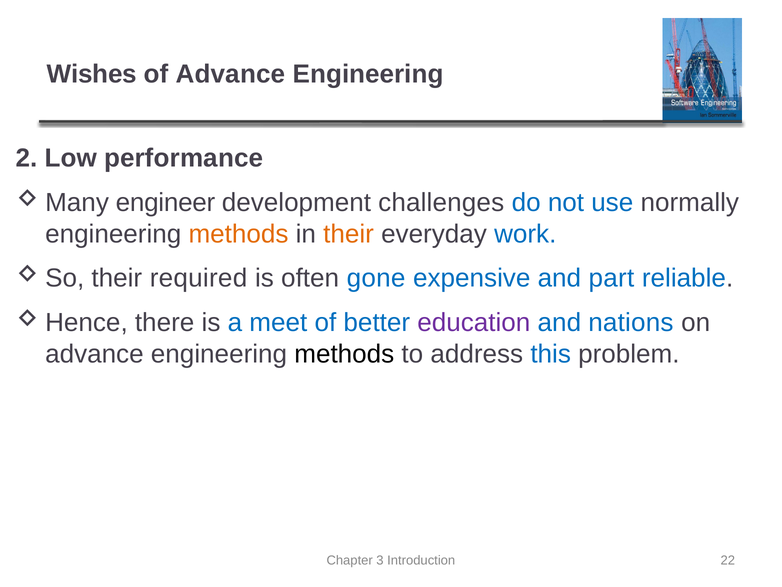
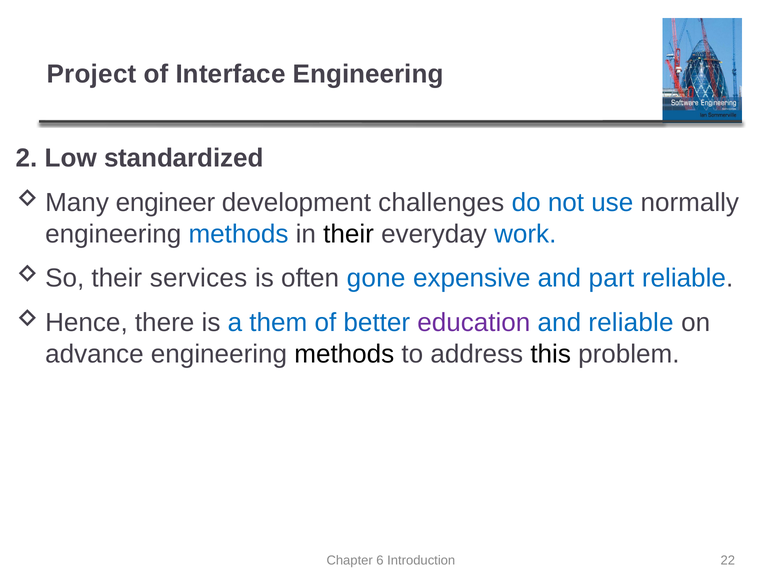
Wishes: Wishes -> Project (92, 74)
of Advance: Advance -> Interface (231, 74)
performance: performance -> standardized (184, 158)
methods colour: orange -> blue (238, 234)
their colour: orange -> black (349, 234)
required: required -> services (199, 278)
meet: meet -> them (278, 322)
and nations: nations -> reliable (631, 322)
this colour: blue -> black (551, 354)
3: 3 -> 6 (380, 560)
